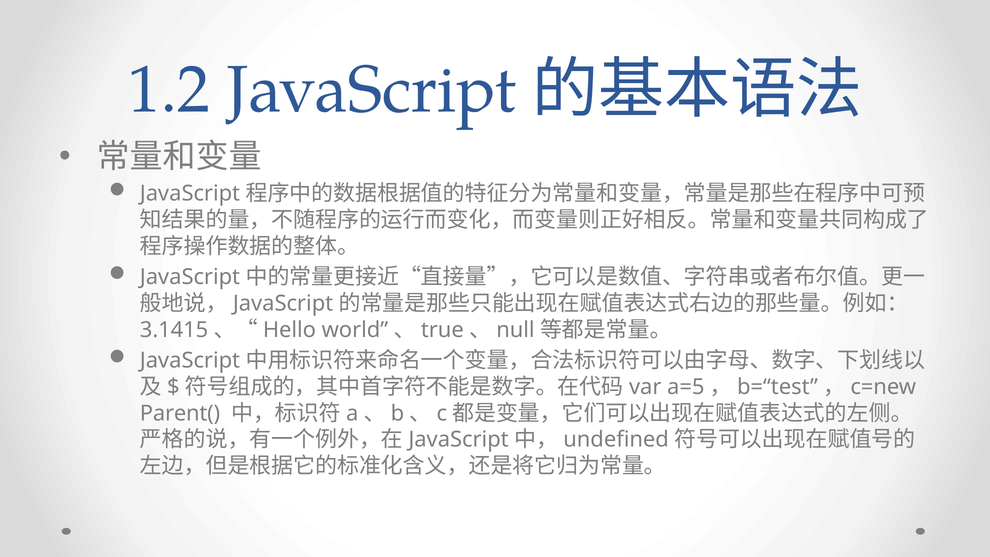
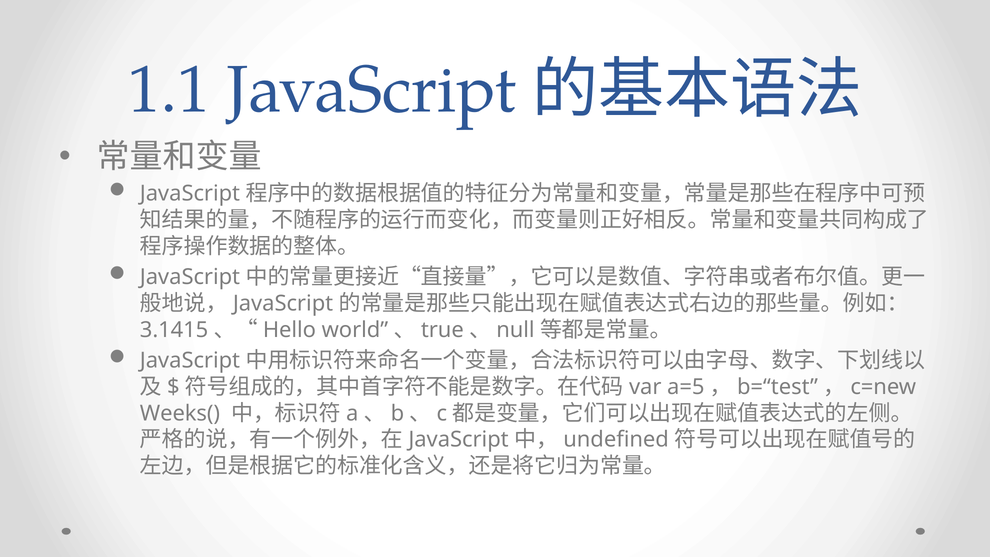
1.2: 1.2 -> 1.1 (169, 90)
Parent(: Parent( -> Weeks( (180, 413)
